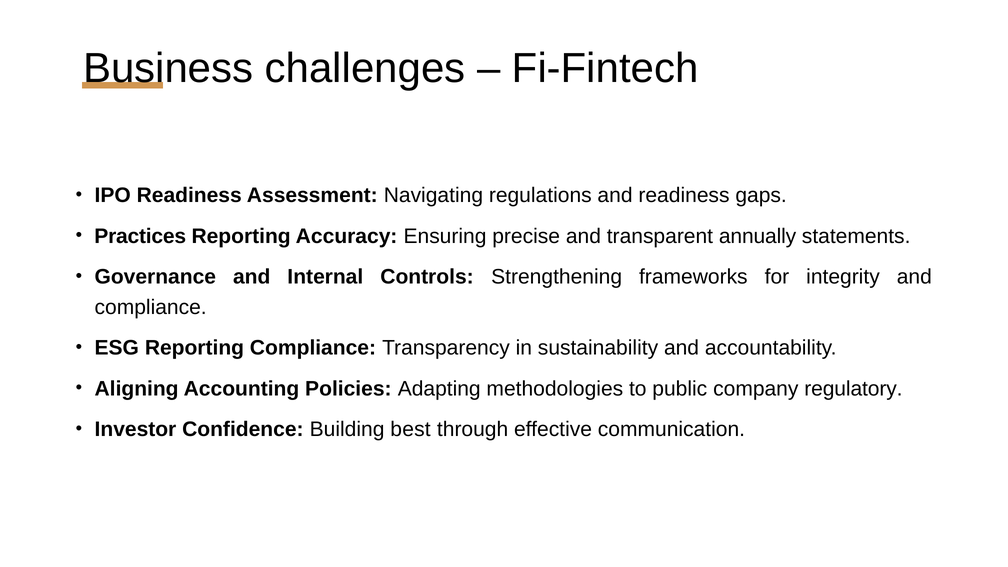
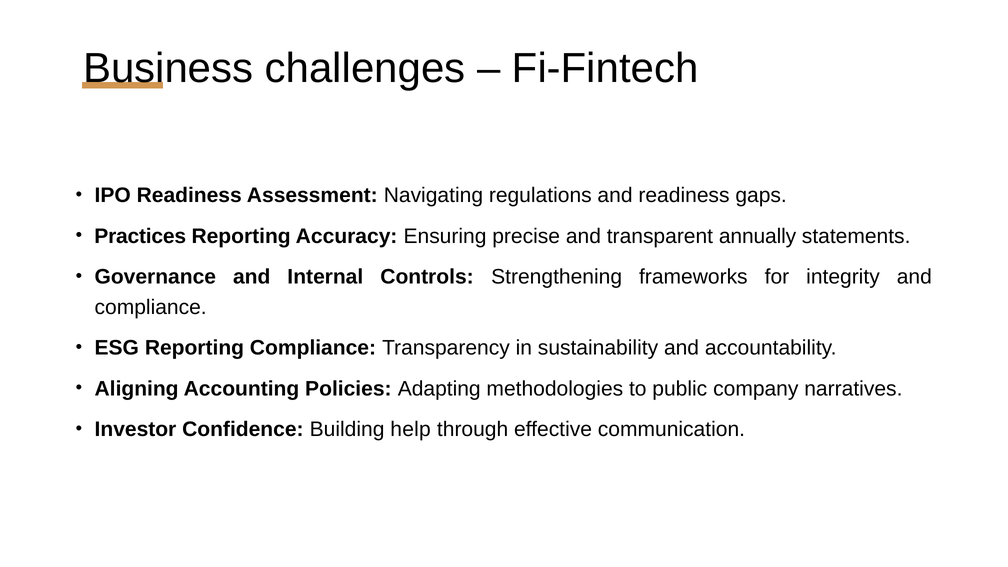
regulatory: regulatory -> narratives (853, 389)
best: best -> help (411, 429)
